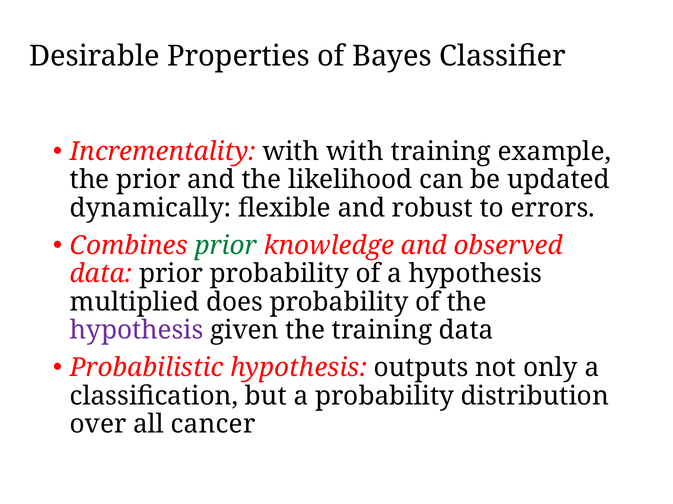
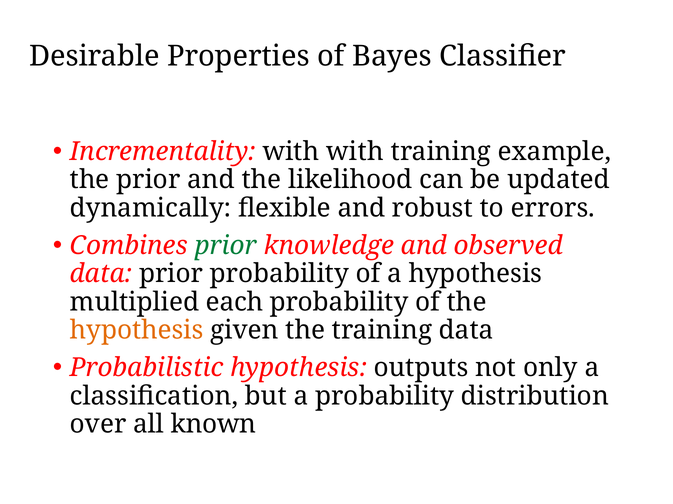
does: does -> each (235, 302)
hypothesis colour: purple -> orange (137, 331)
cancer: cancer -> known (213, 425)
